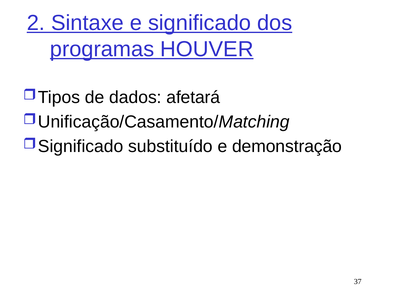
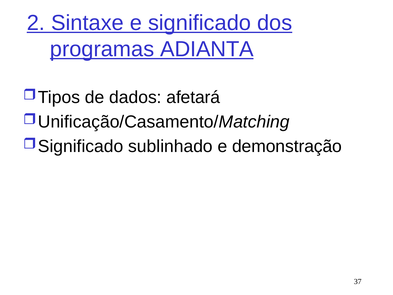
HOUVER: HOUVER -> ADIANTA (207, 49)
substituído: substituído -> sublinhado (170, 146)
